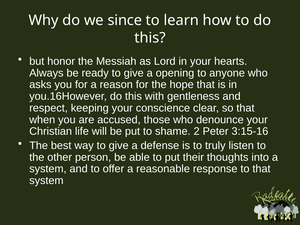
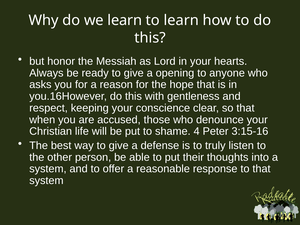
we since: since -> learn (125, 20)
2: 2 -> 4 (197, 131)
